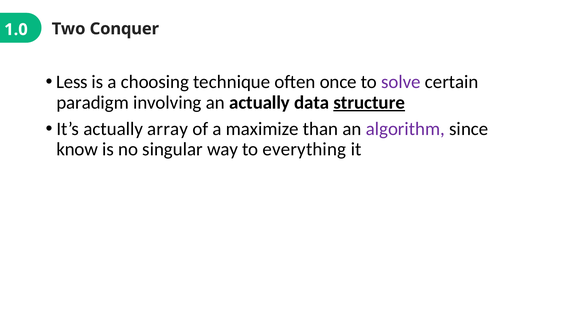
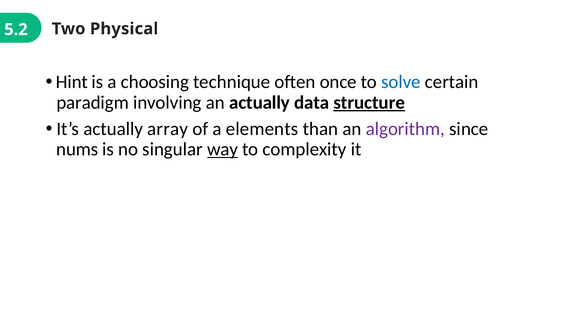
1.0: 1.0 -> 5.2 (16, 30)
Conquer: Conquer -> Physical (124, 29)
Less: Less -> Hint (72, 82)
solve colour: purple -> blue (401, 82)
maximize: maximize -> elements (262, 129)
know: know -> nums (77, 149)
way underline: none -> present (223, 149)
everything: everything -> complexity (304, 149)
